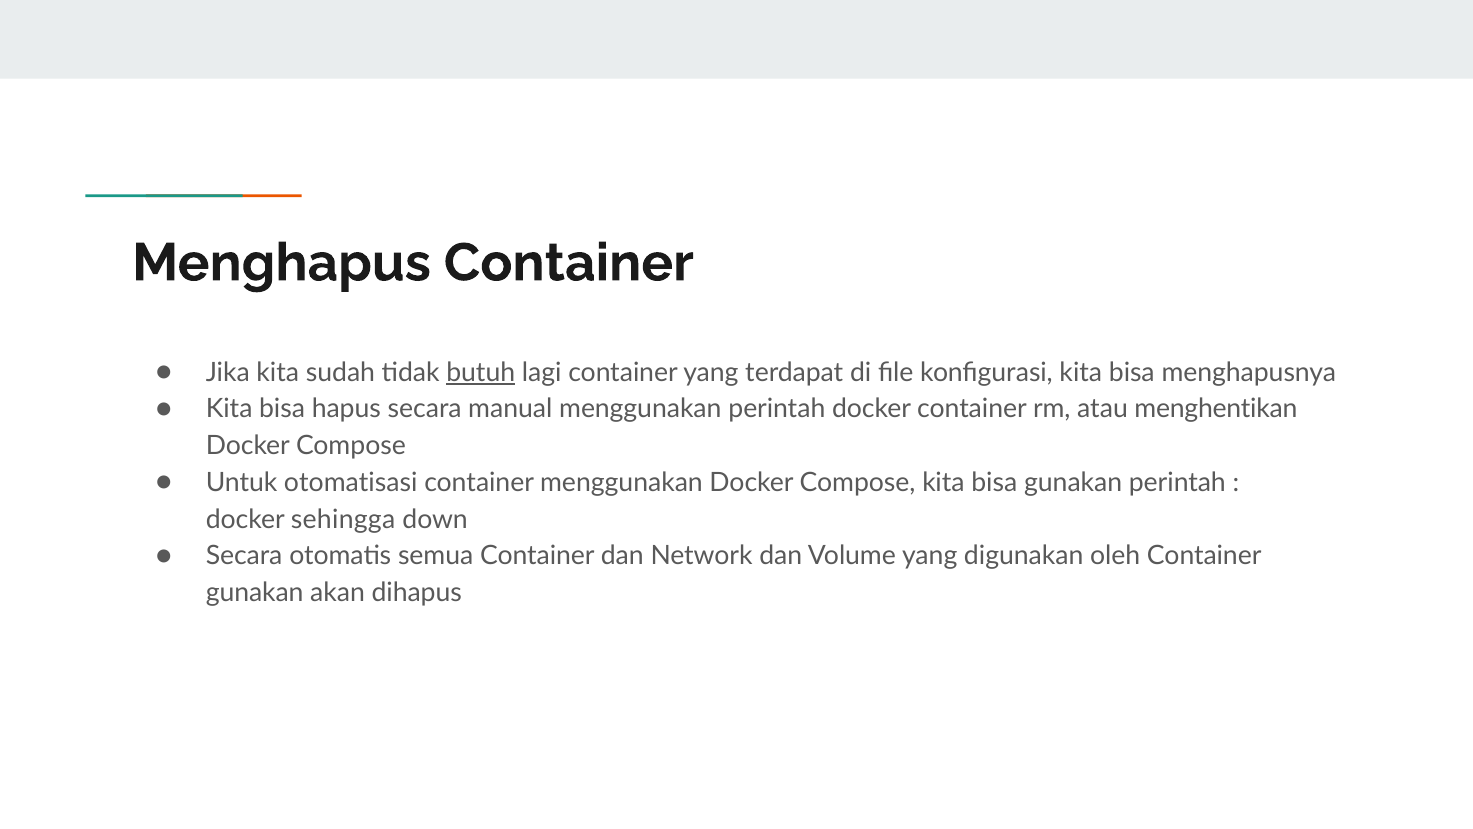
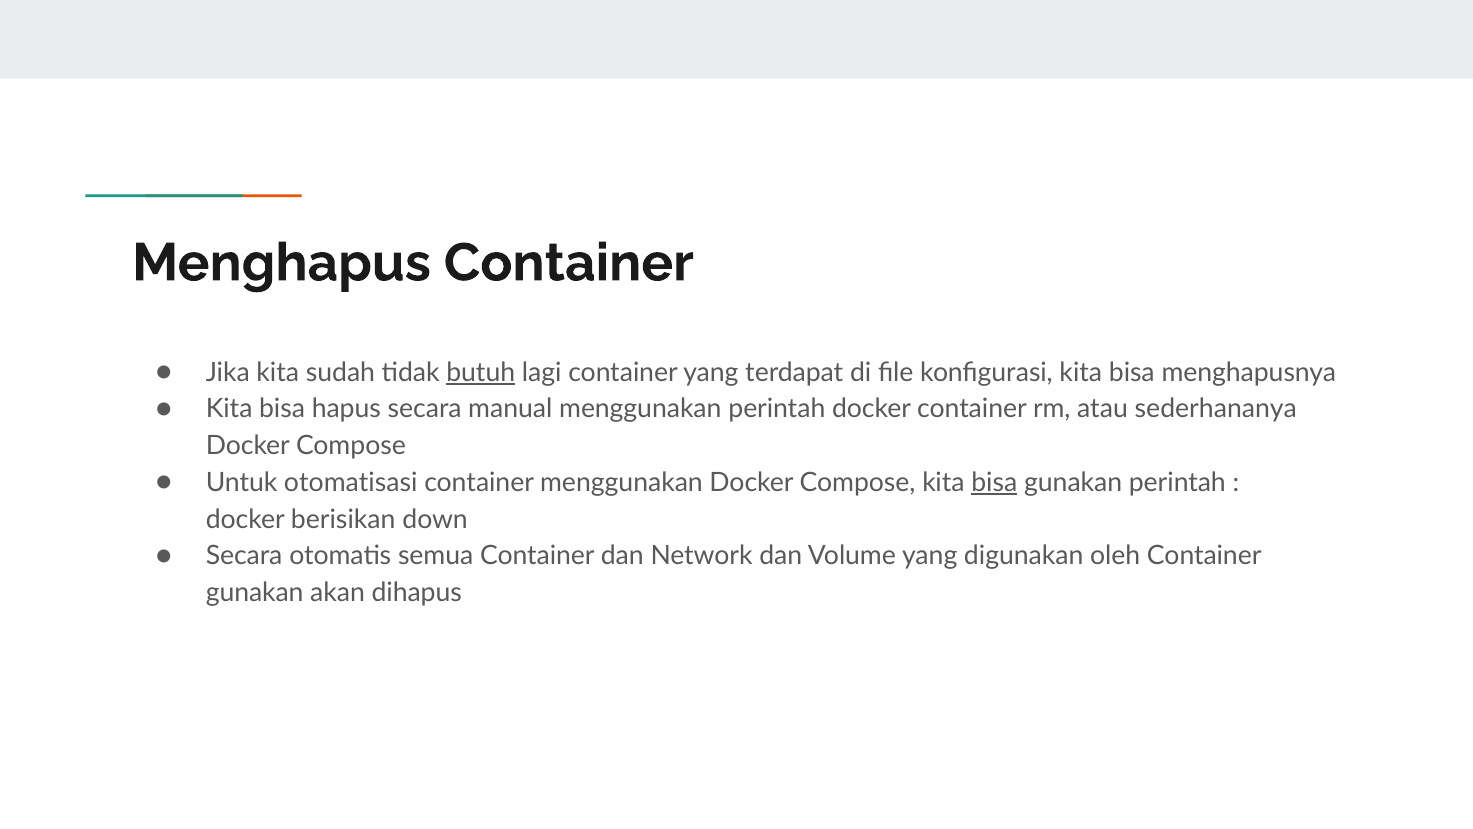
menghentikan: menghentikan -> sederhananya (1216, 409)
bisa underline: none -> present (994, 482)
sehingga: sehingga -> berisikan (343, 519)
